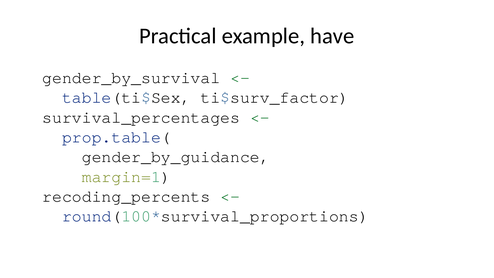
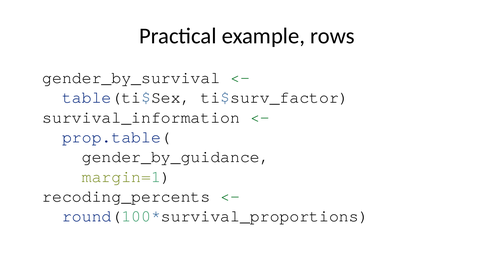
have: have -> rows (332, 36)
survival_percentages: survival_percentages -> survival_information (141, 117)
